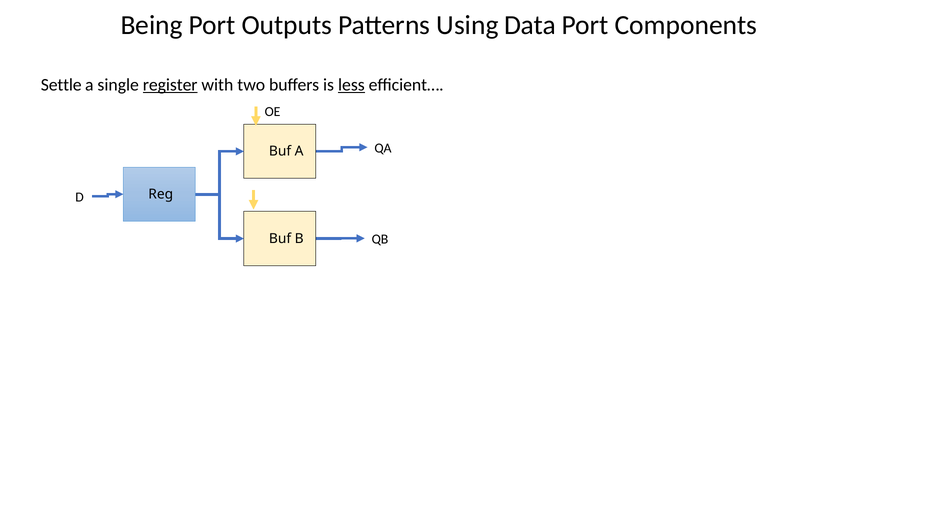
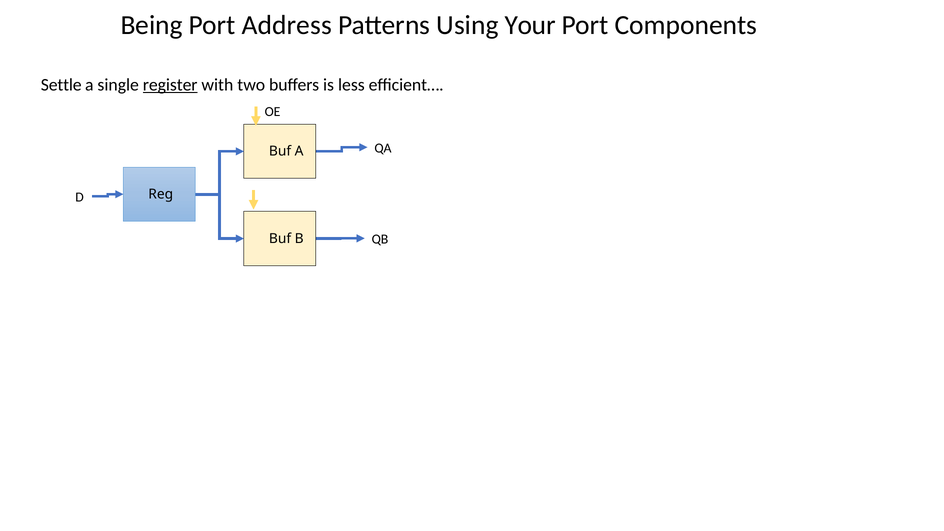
Outputs: Outputs -> Address (287, 25)
Data: Data -> Your (530, 25)
less underline: present -> none (351, 85)
